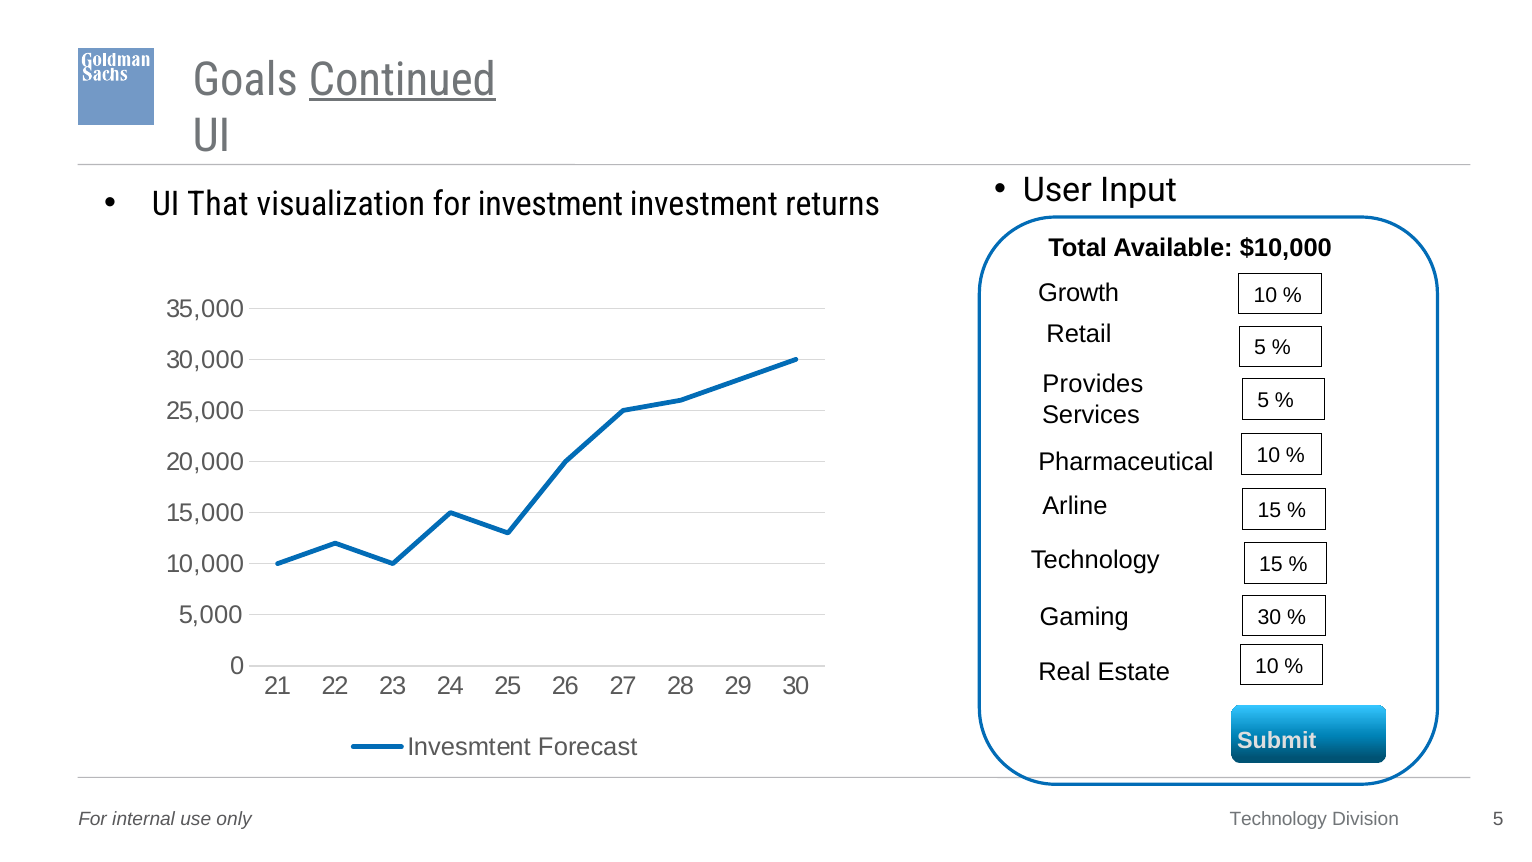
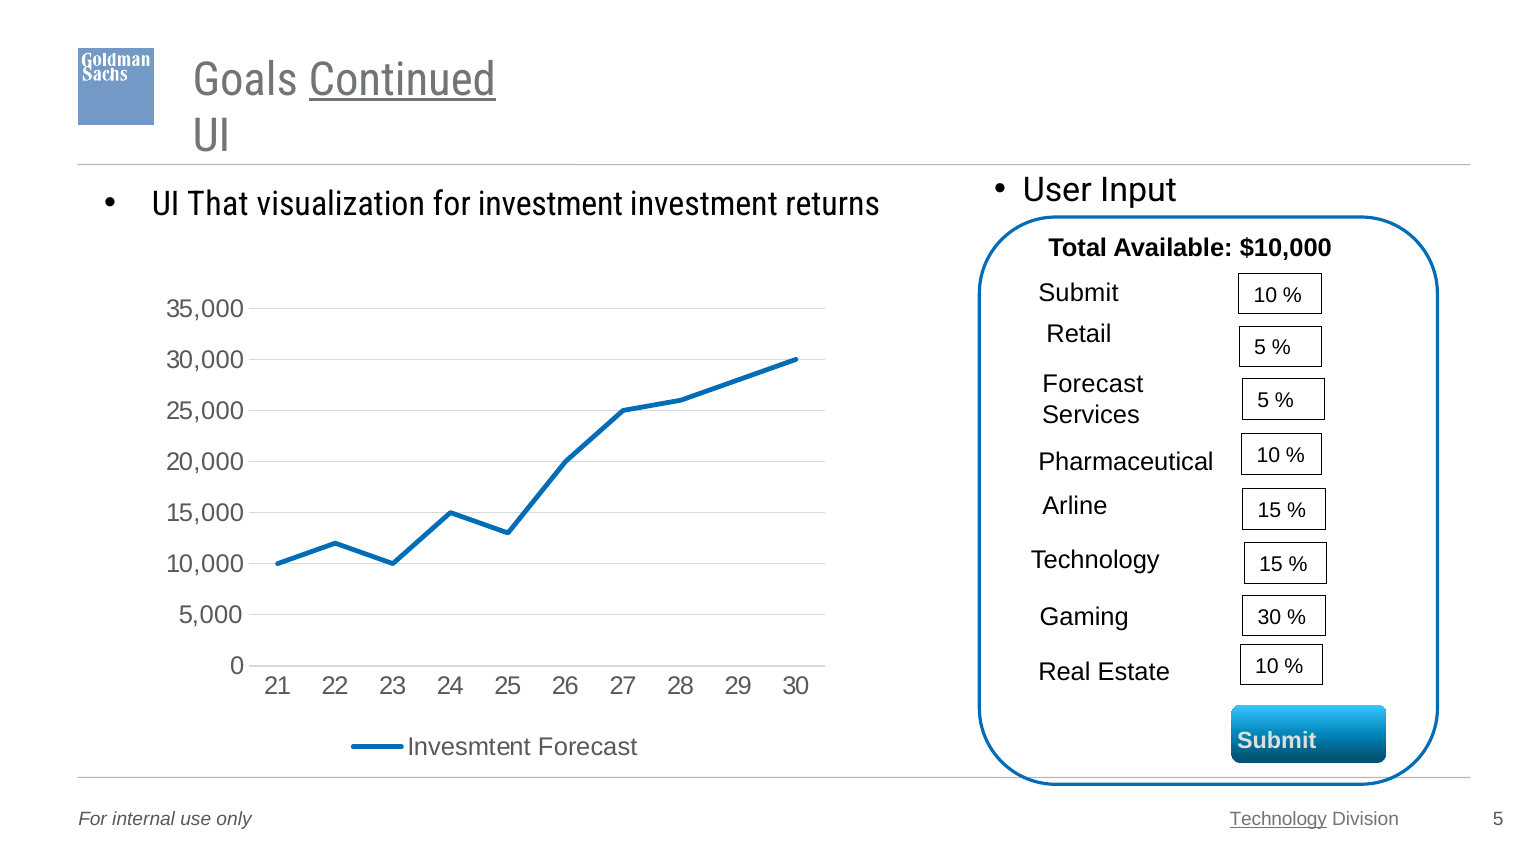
Growth: Growth -> Submit (1078, 293)
Provides: Provides -> Forecast (1093, 384)
Technology underline: none -> present (1278, 819)
